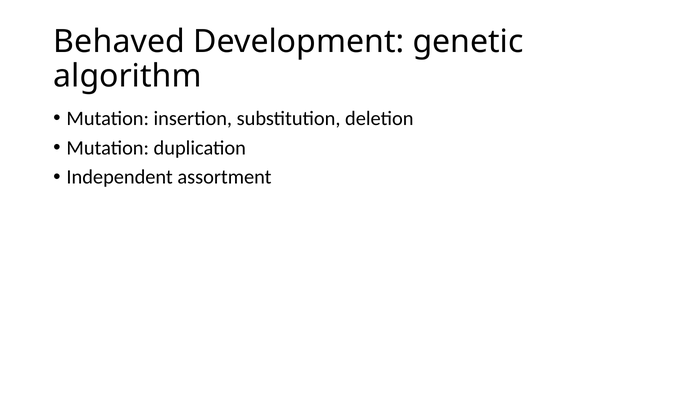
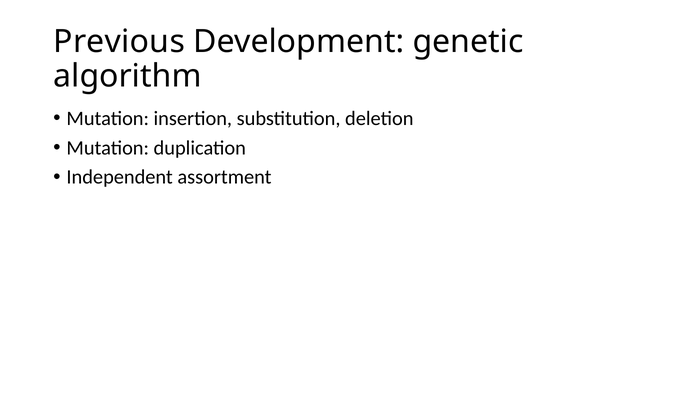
Behaved: Behaved -> Previous (119, 41)
